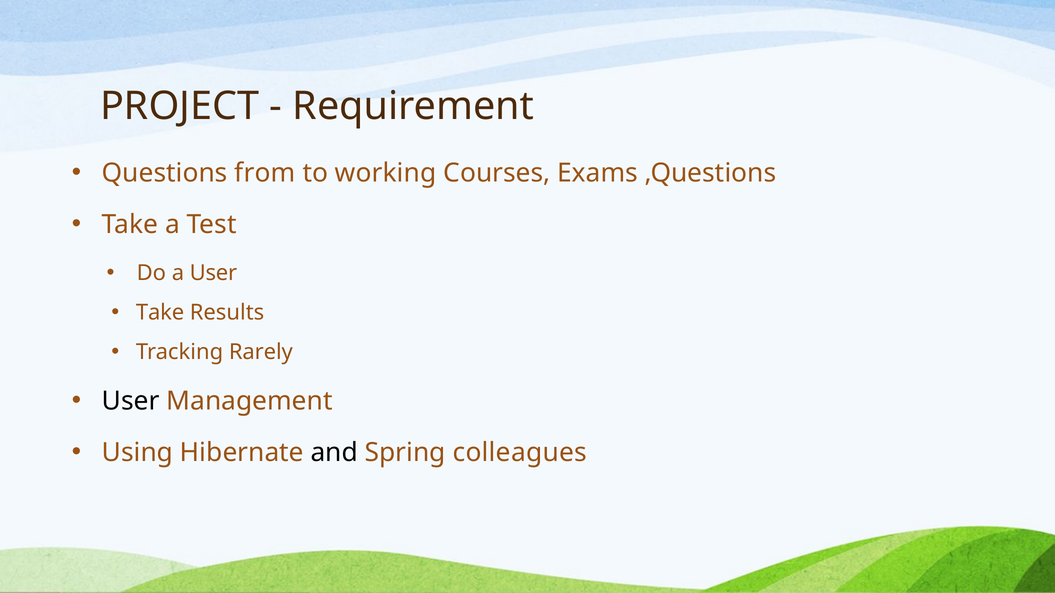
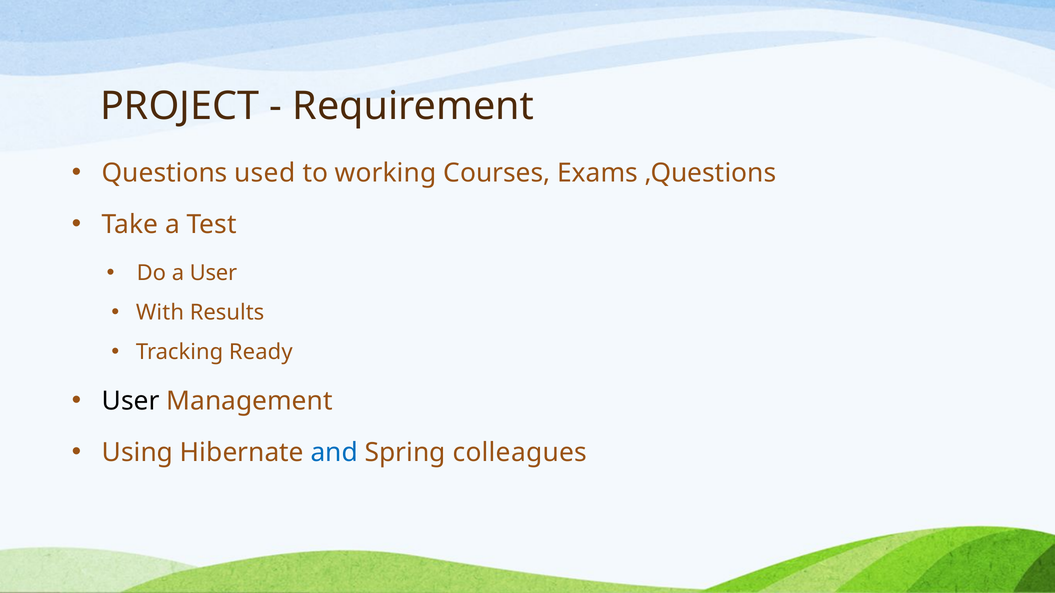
from: from -> used (265, 173)
Take: Take -> With (160, 313)
Rarely: Rarely -> Ready (261, 352)
and colour: black -> blue (334, 453)
